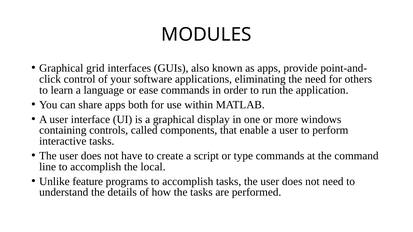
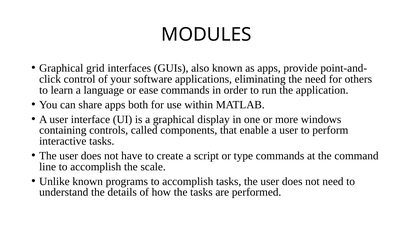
local: local -> scale (153, 167)
Unlike feature: feature -> known (88, 182)
